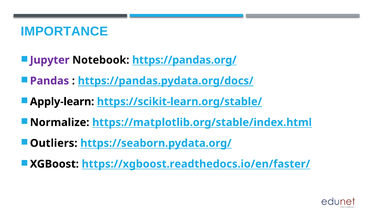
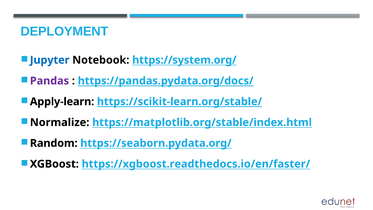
IMPORTANCE: IMPORTANCE -> DEPLOYMENT (64, 31)
Jupyter colour: purple -> blue (50, 60)
https://pandas.org/: https://pandas.org/ -> https://system.org/ (184, 60)
Outliers: Outliers -> Random (54, 143)
